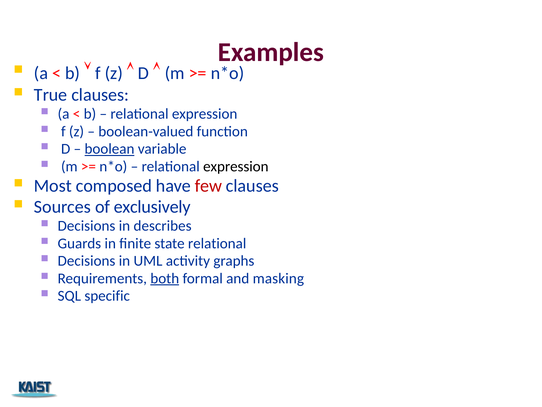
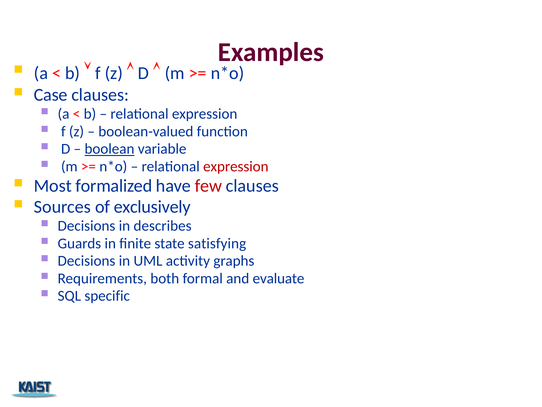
True: True -> Case (51, 95)
expression colour: black -> red (236, 166)
composed: composed -> formalized (114, 186)
state relational: relational -> satisfying (217, 243)
both underline: present -> none (165, 278)
masking: masking -> evaluate (279, 278)
